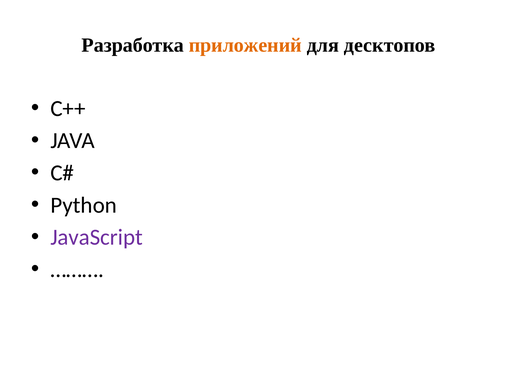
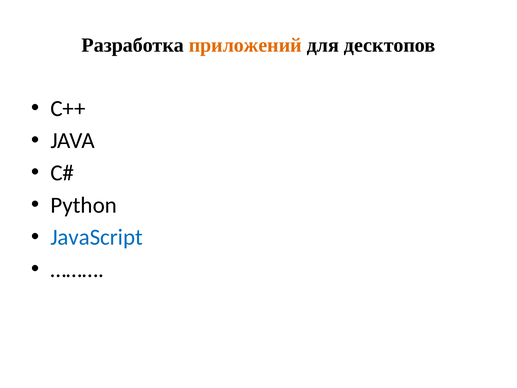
JavaScript colour: purple -> blue (97, 237)
